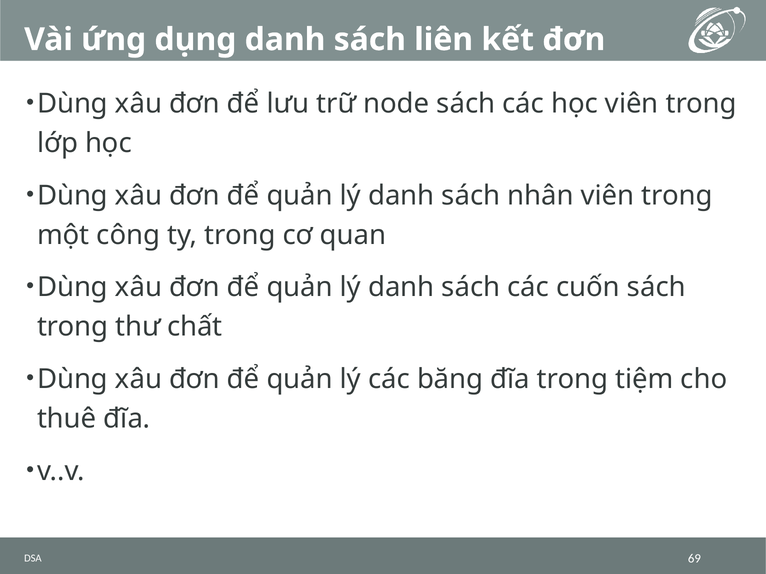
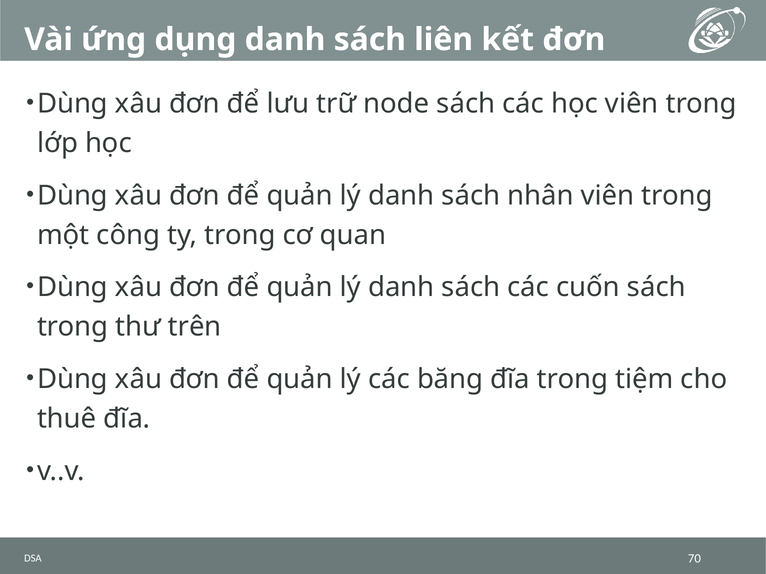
chất: chất -> trên (195, 327)
69: 69 -> 70 (694, 559)
